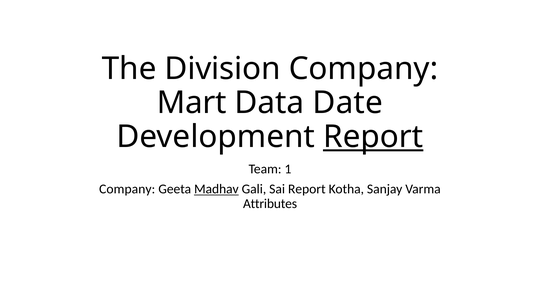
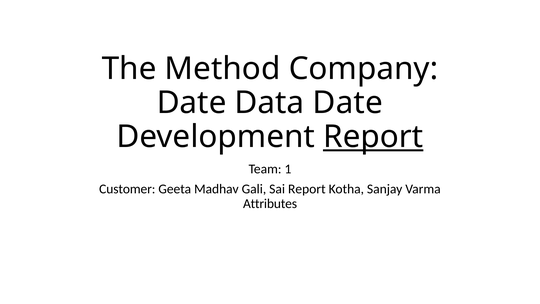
Division: Division -> Method (223, 69)
Mart: Mart -> Date (192, 103)
Company: Company -> Customer (127, 189)
Madhav underline: present -> none (216, 189)
